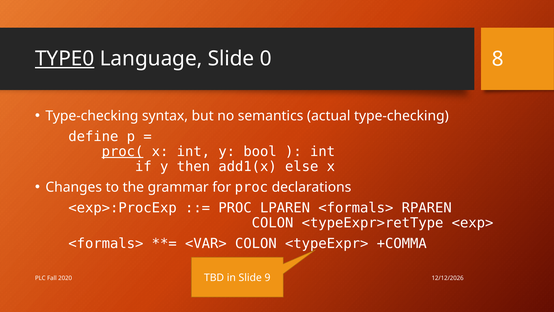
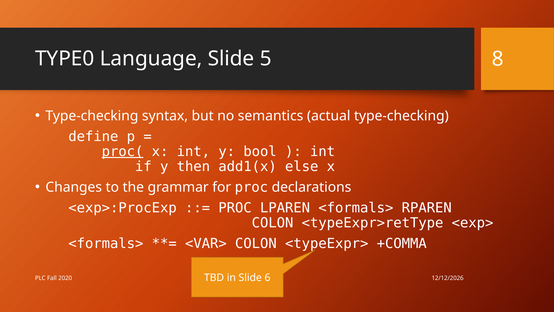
TYPE0 underline: present -> none (65, 59)
0: 0 -> 5 (266, 59)
9: 9 -> 6 (268, 278)
